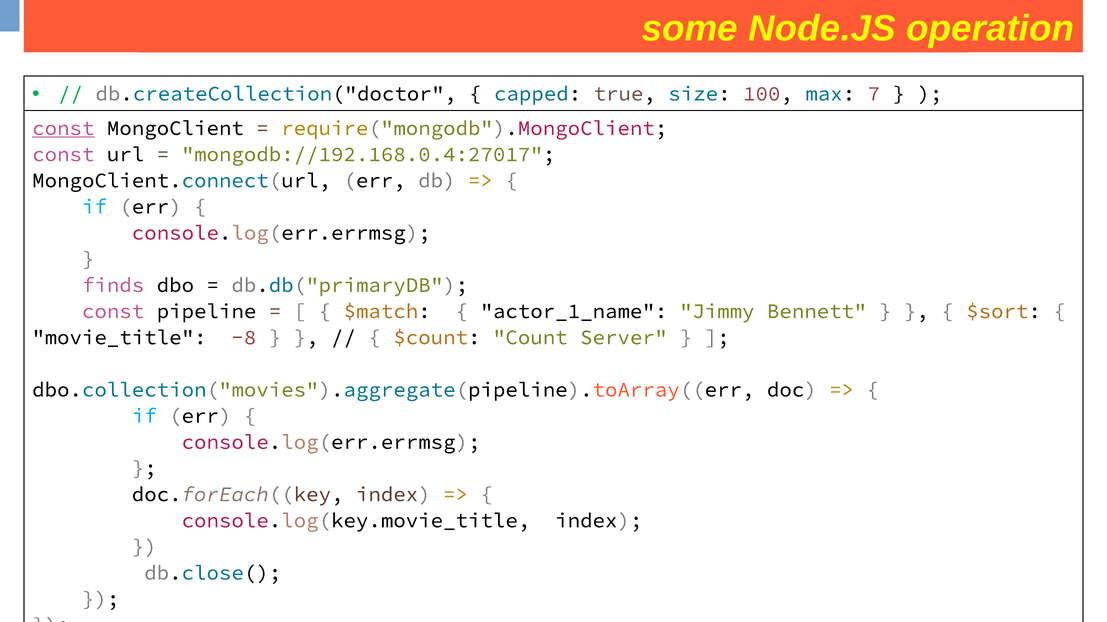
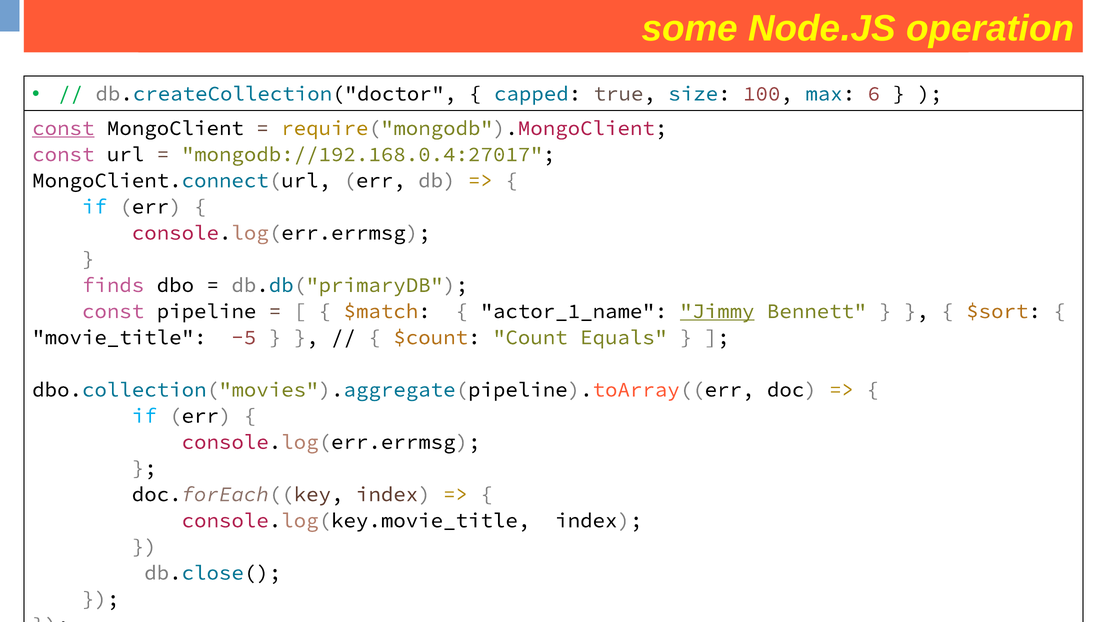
7: 7 -> 6 (874, 94)
Jimmy underline: none -> present (717, 312)
-8: -8 -> -5 (244, 338)
Server: Server -> Equals (624, 338)
